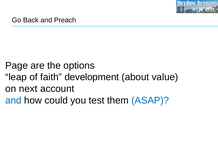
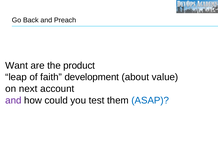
Page: Page -> Want (17, 66)
options: options -> product (79, 66)
and colour: blue -> purple (13, 101)
